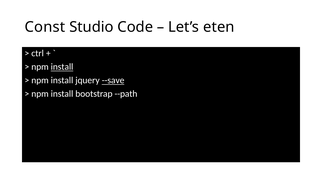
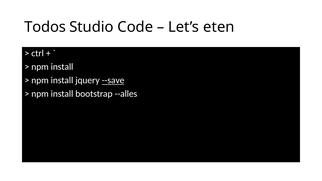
Const: Const -> Todos (45, 27)
install underline: present -> none (62, 67)
--path: --path -> --alles (126, 94)
